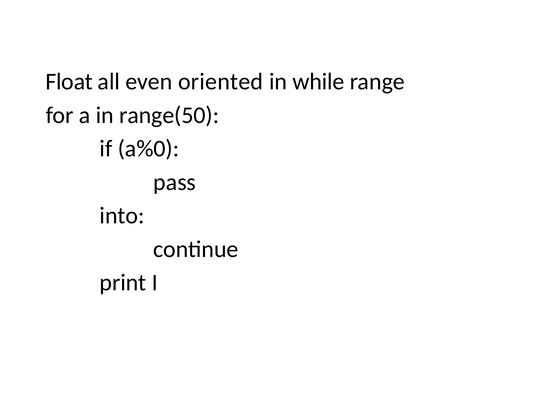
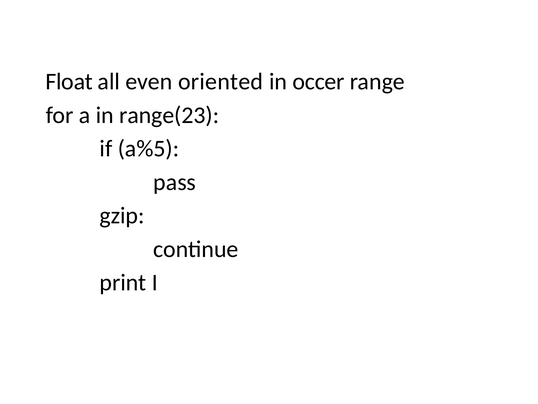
while: while -> occer (319, 81)
range(50: range(50 -> range(23 (169, 115)
a%0: a%0 -> a%5 (149, 148)
into: into -> gzip (122, 215)
